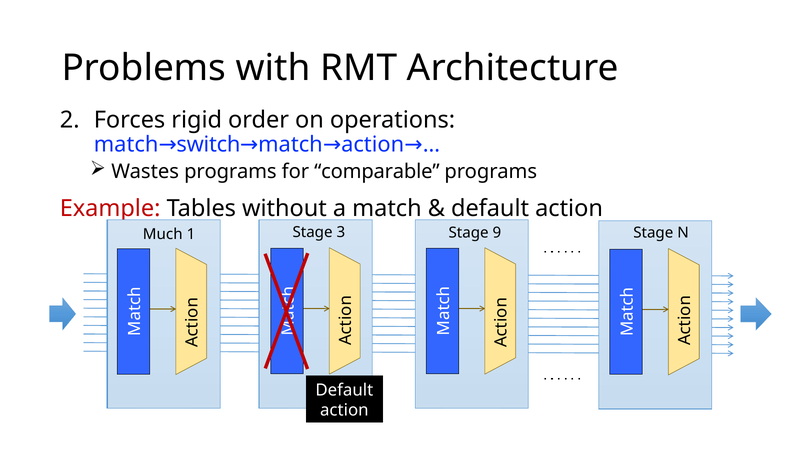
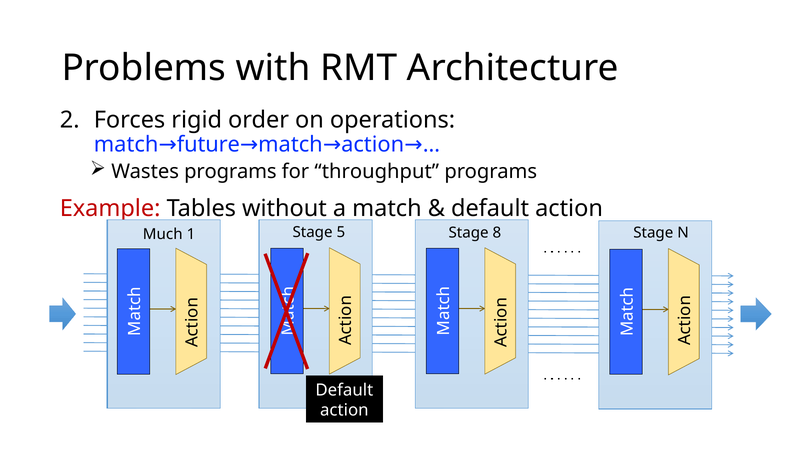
switch: switch -> future (208, 144)
comparable: comparable -> throughput (377, 171)
3: 3 -> 5 (341, 232)
9: 9 -> 8 (497, 233)
